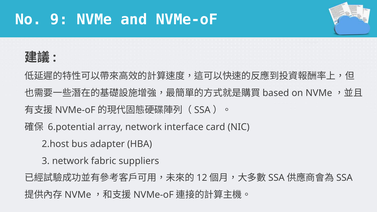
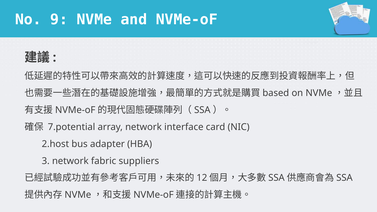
6.potential: 6.potential -> 7.potential (71, 127)
